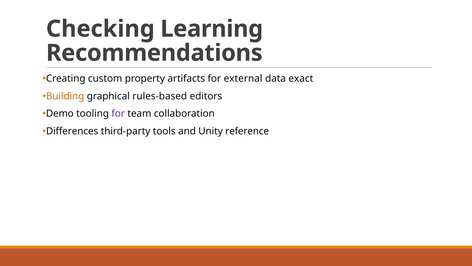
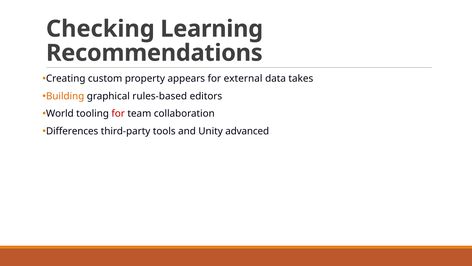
artifacts: artifacts -> appears (186, 78)
exact: exact -> takes (301, 78)
Demo: Demo -> World (60, 113)
for colour: purple -> red (118, 113)
reference: reference -> advanced (247, 131)
